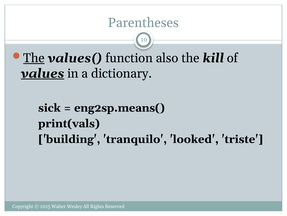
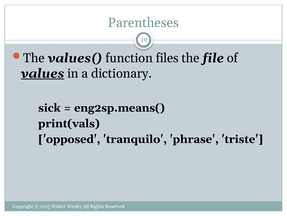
The underline: present -> none (34, 58)
also: also -> files (167, 58)
kill: kill -> file (213, 58)
building: building -> opposed (69, 139)
looked: looked -> phrase (194, 139)
